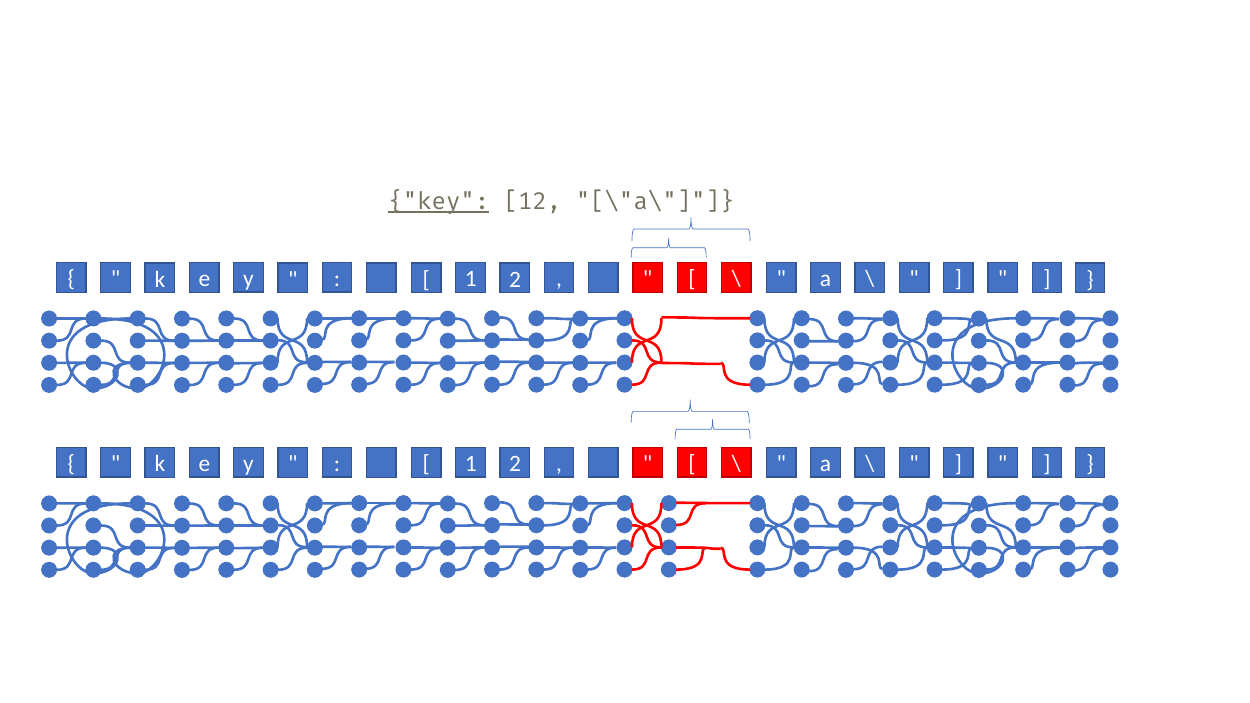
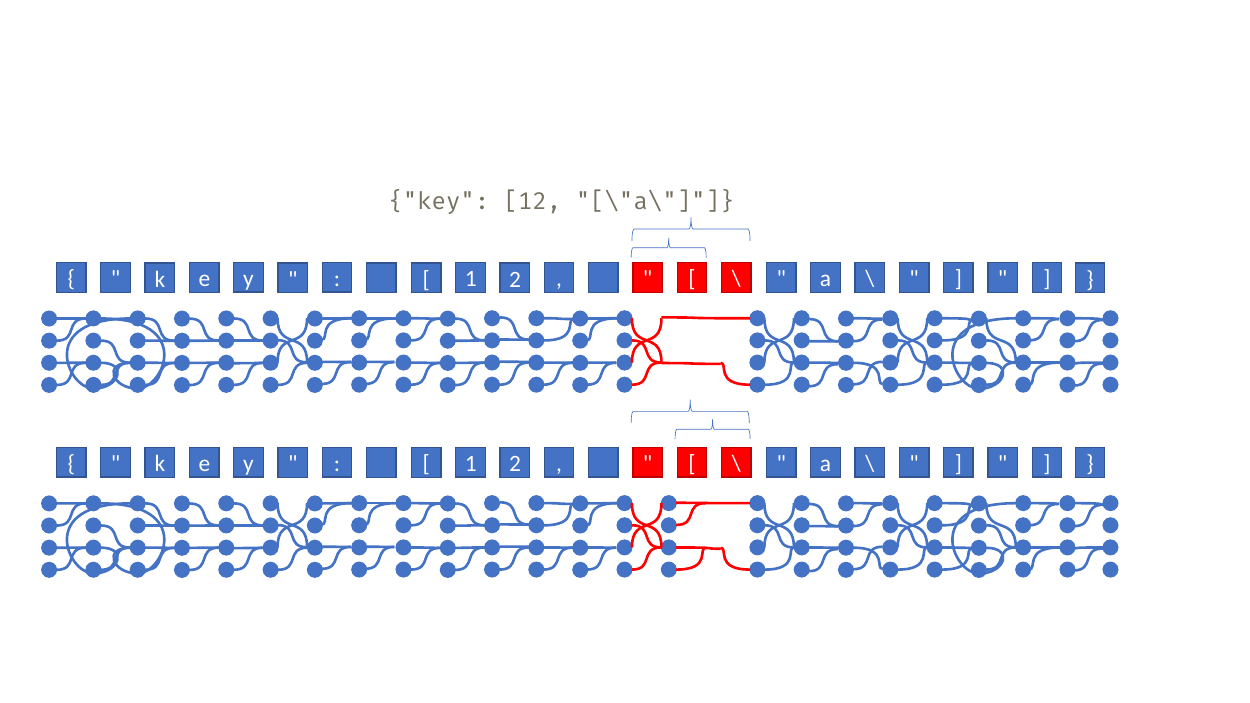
key underline: present -> none (439, 202)
